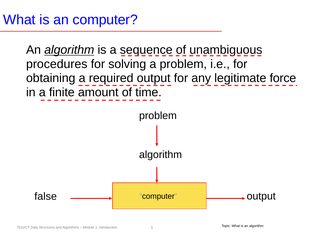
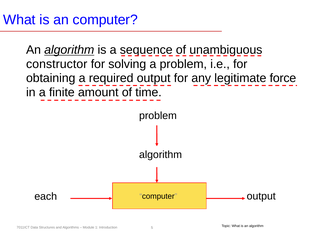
procedures: procedures -> constructor (57, 64)
false: false -> each (46, 196)
